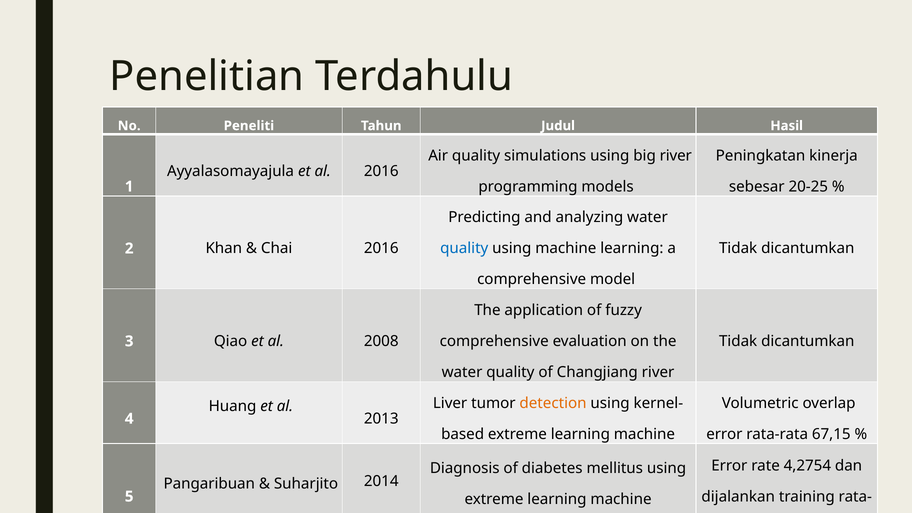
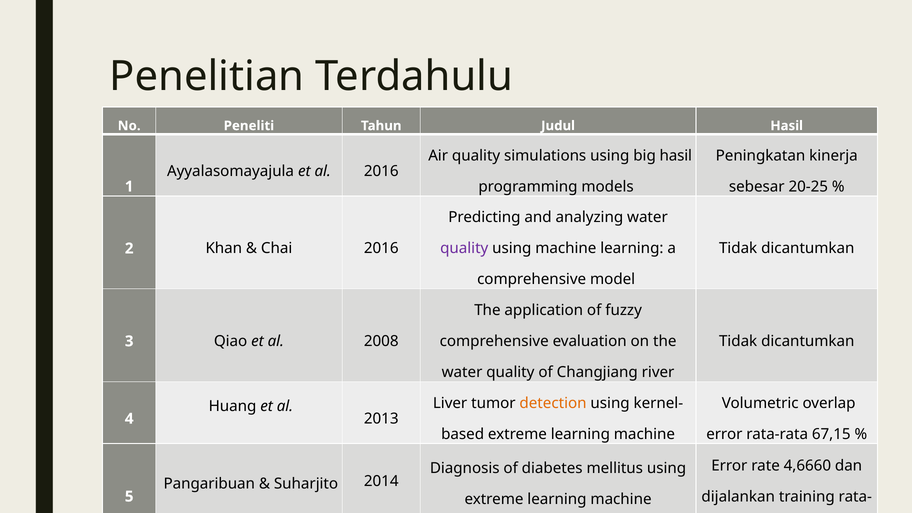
big river: river -> hasil (676, 156)
quality colour: blue -> purple (464, 248)
4,2754: 4,2754 -> 4,6660 (807, 466)
